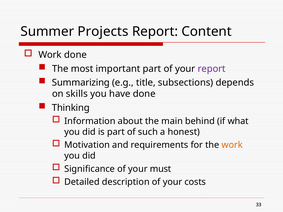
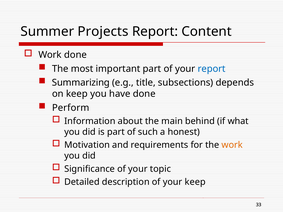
report colour: purple -> blue (212, 69)
on skills: skills -> keep (77, 94)
Thinking: Thinking -> Perform (71, 108)
must: must -> topic (160, 169)
your costs: costs -> keep (195, 182)
